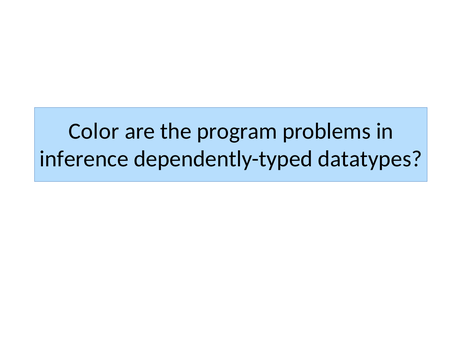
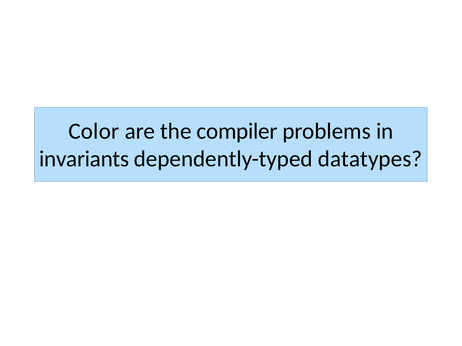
program: program -> compiler (237, 131)
inference: inference -> invariants (84, 159)
